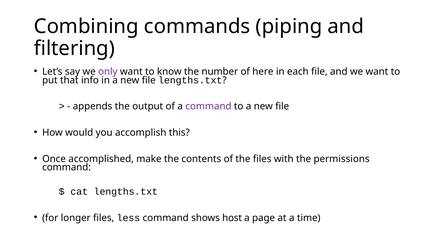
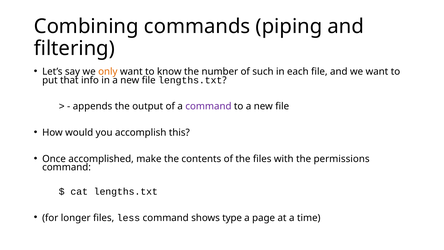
only colour: purple -> orange (108, 72)
here: here -> such (263, 72)
host: host -> type (232, 218)
